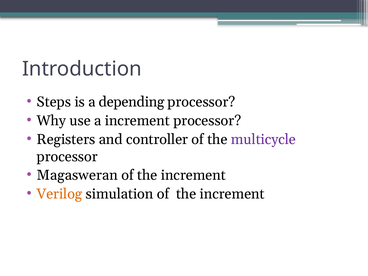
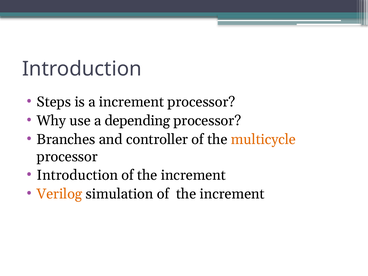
a depending: depending -> increment (131, 102)
a increment: increment -> depending (137, 121)
Registers: Registers -> Branches (66, 139)
multicycle colour: purple -> orange (263, 139)
Magasweran: Magasweran -> Introduction (77, 175)
